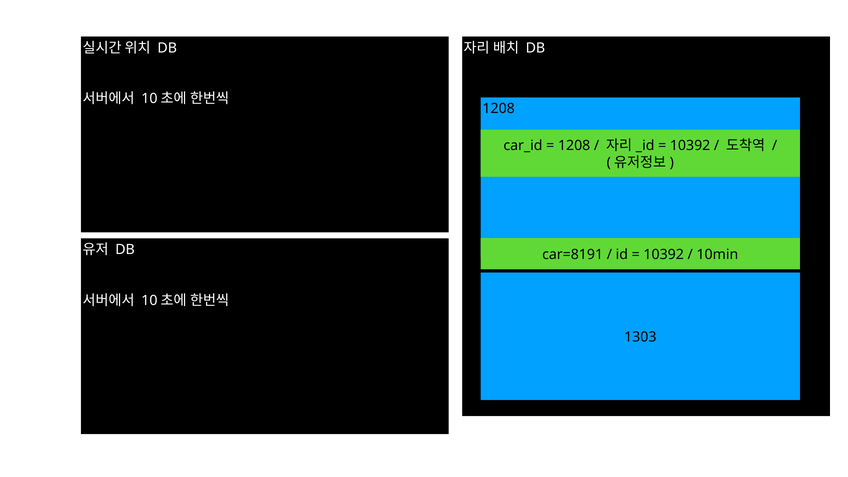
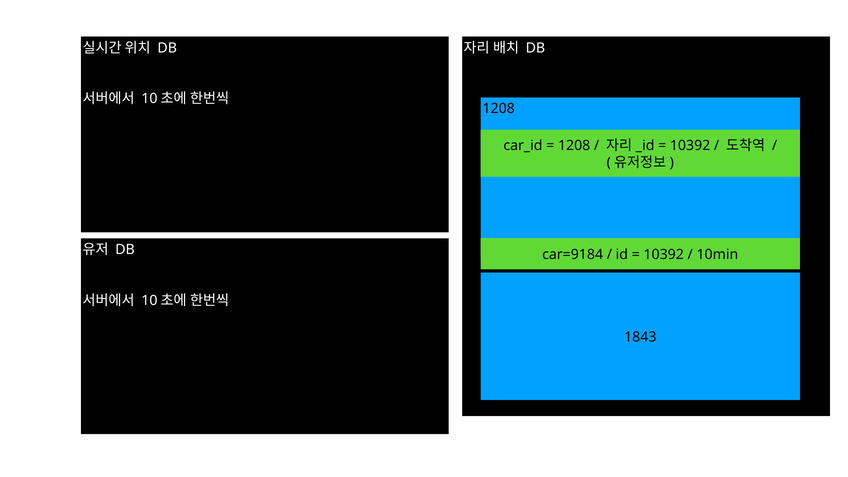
car=8191: car=8191 -> car=9184 (573, 255)
1303: 1303 -> 1843 (640, 337)
